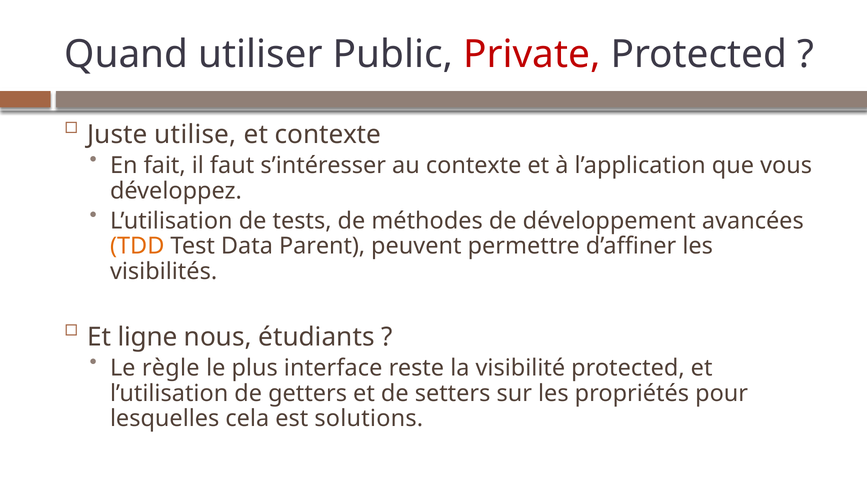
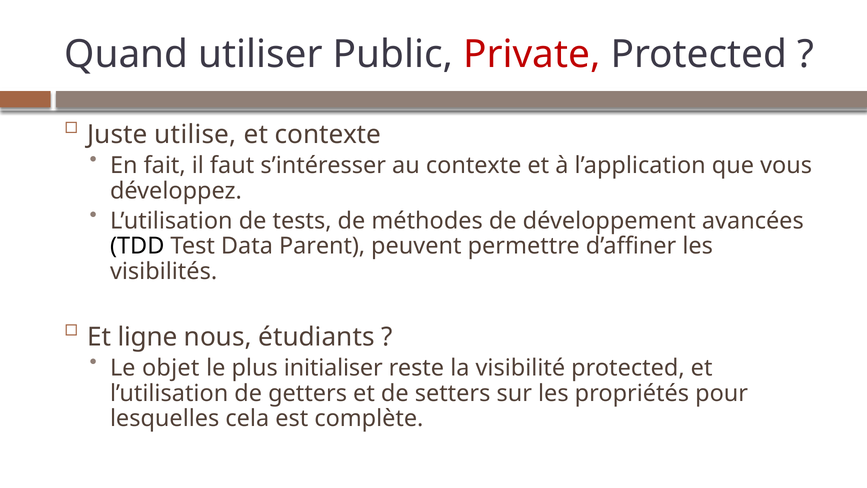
TDD colour: orange -> black (137, 246)
règle: règle -> objet (171, 368)
interface: interface -> initialiser (333, 368)
solutions: solutions -> complète (369, 418)
